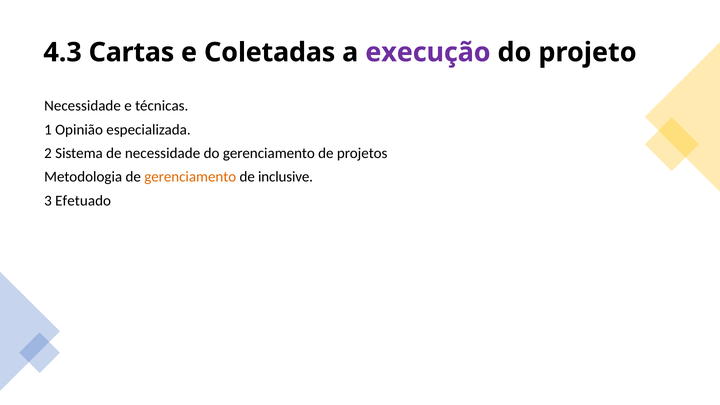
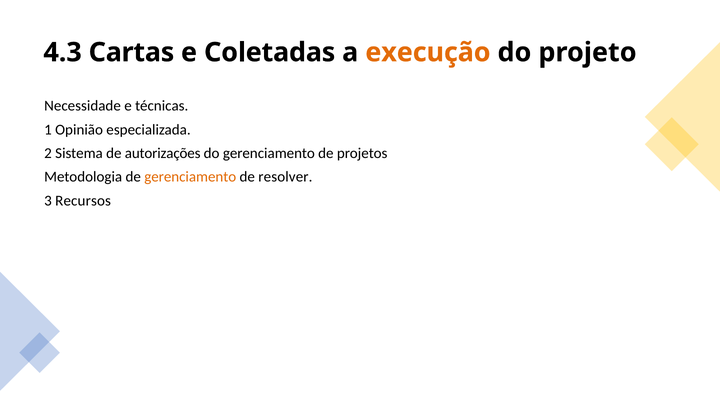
execução colour: purple -> orange (428, 52)
de necessidade: necessidade -> autorizações (163, 153)
inclusive: inclusive -> resolver (285, 177)
Efetuado: Efetuado -> Recursos (83, 201)
